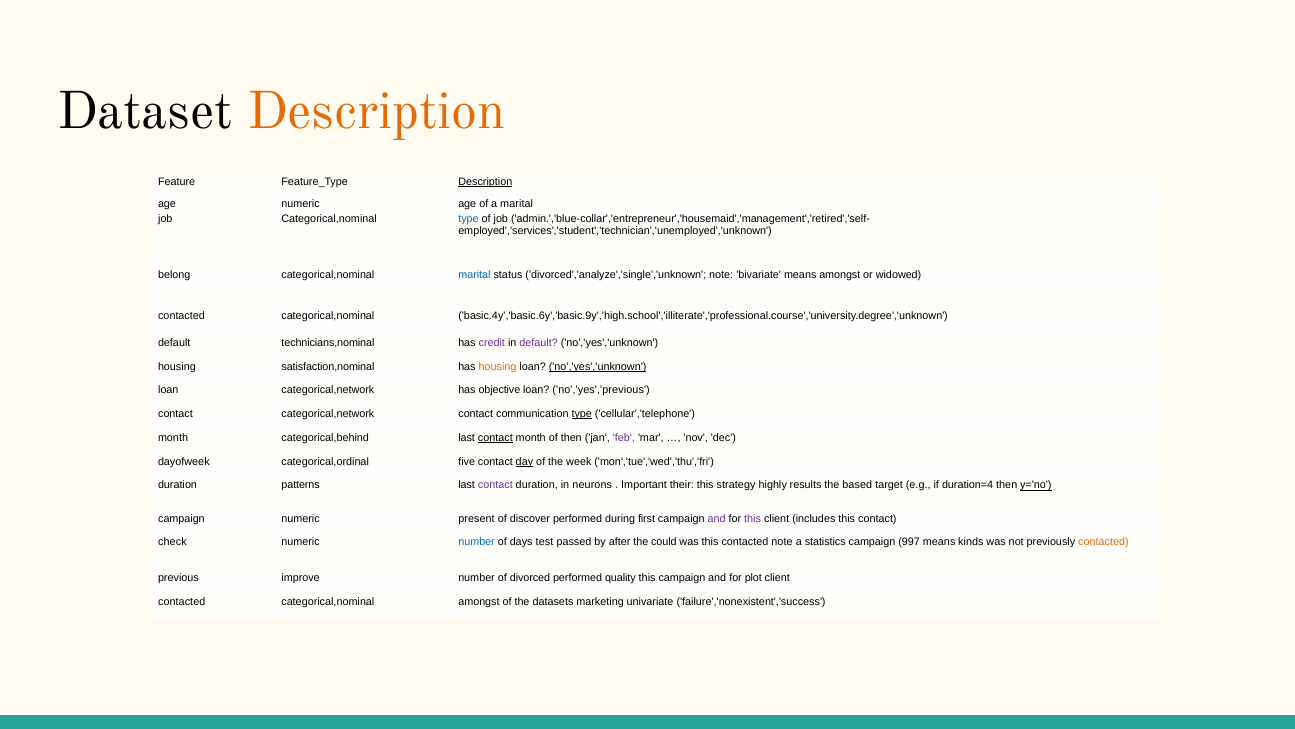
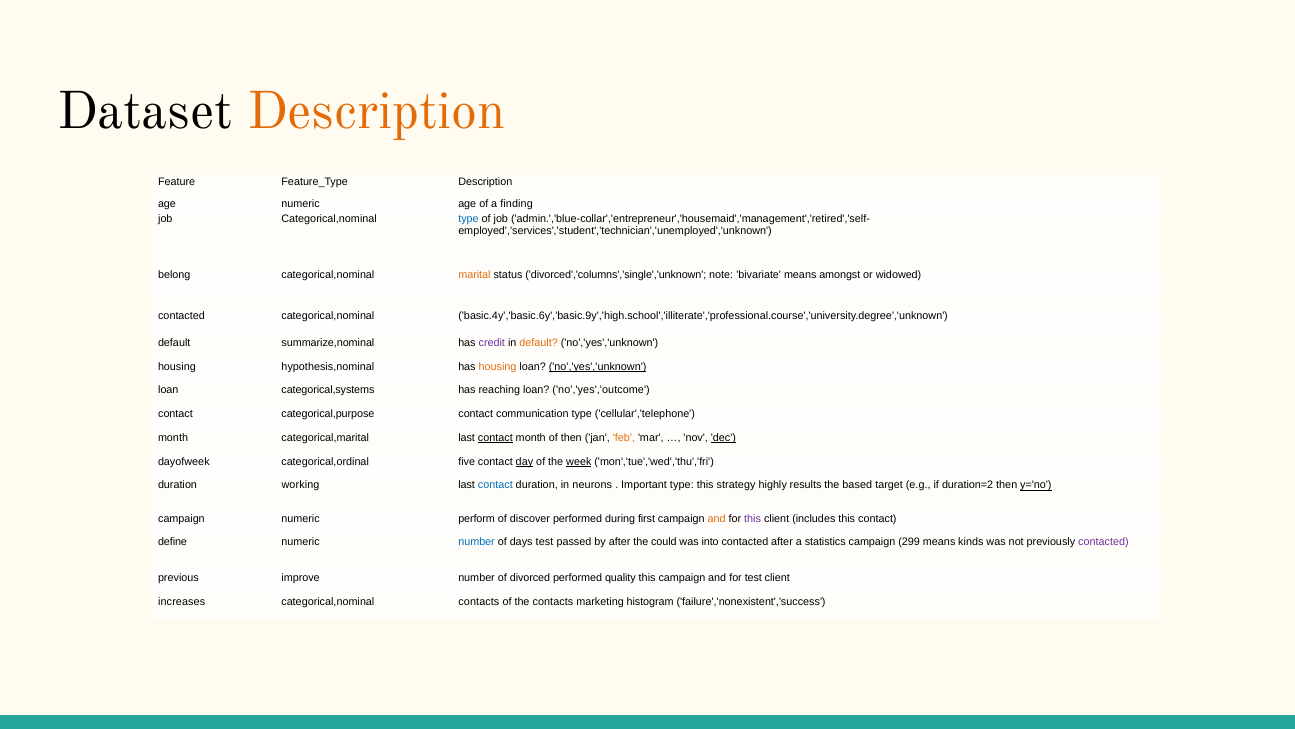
Description underline: present -> none (485, 182)
a marital: marital -> finding (517, 204)
marital colour: blue -> orange (474, 274)
divorced','analyze','single','unknown: divorced','analyze','single','unknown -> divorced','columns','single','unknown (616, 274)
technicians,nominal: technicians,nominal -> summarize,nominal (328, 342)
default colour: purple -> orange (539, 342)
satisfaction,nominal: satisfaction,nominal -> hypothesis,nominal (328, 366)
loan categorical,network: categorical,network -> categorical,systems (328, 390)
objective: objective -> reaching (499, 390)
no','yes','previous: no','yes','previous -> no','yes','outcome (601, 390)
contact categorical,network: categorical,network -> categorical,purpose (328, 414)
type underline: present -> none (582, 414)
categorical,behind: categorical,behind -> categorical,marital (325, 437)
feb colour: purple -> orange (624, 437)
dec underline: none -> present (723, 437)
week underline: none -> present (579, 461)
patterns: patterns -> working (301, 485)
contact colour: purple -> blue (495, 485)
Important their: their -> type (682, 485)
duration=4: duration=4 -> duration=2 (968, 485)
present: present -> perform (477, 518)
and colour: purple -> orange (717, 518)
check: check -> define (173, 542)
was this: this -> into (710, 542)
contacted note: note -> after (782, 542)
997: 997 -> 299 (909, 542)
contacted colour: orange -> purple (1103, 542)
for plot: plot -> test (753, 578)
contacted: contacted -> increases (182, 601)
categorical,nominal amongst: amongst -> contacts (479, 601)
the datasets: datasets -> contacts (553, 601)
univariate: univariate -> histogram (650, 601)
